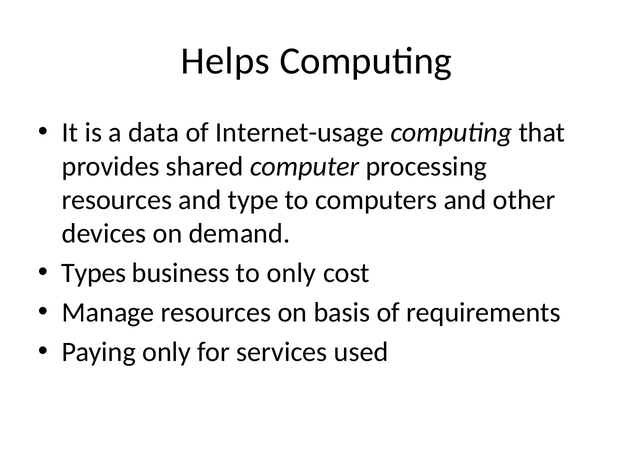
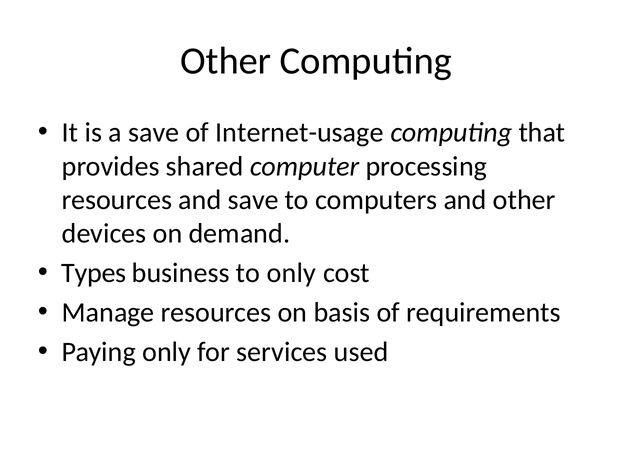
Helps: Helps -> Other (226, 61)
a data: data -> save (154, 133)
and type: type -> save (253, 200)
